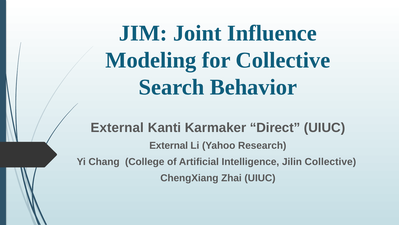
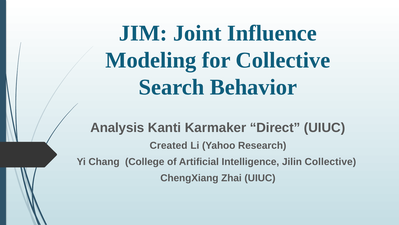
External: External -> Analysis (117, 127)
External: External -> Created (169, 145)
